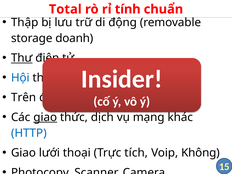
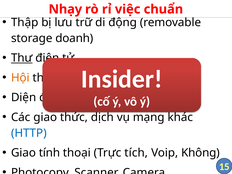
Total: Total -> Nhạy (65, 9)
tính: tính -> việc (128, 9)
Hội colour: blue -> orange (20, 78)
Trên: Trên -> Diện (24, 97)
giao underline: present -> none (45, 117)
lưới: lưới -> tính (49, 153)
